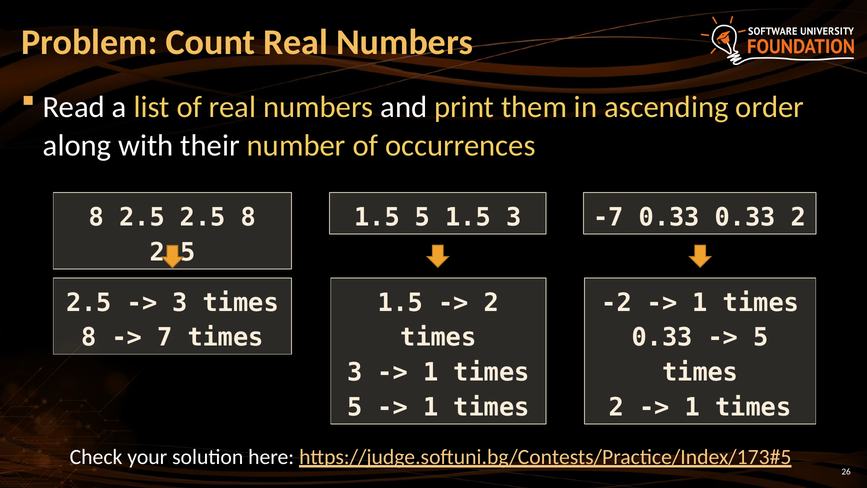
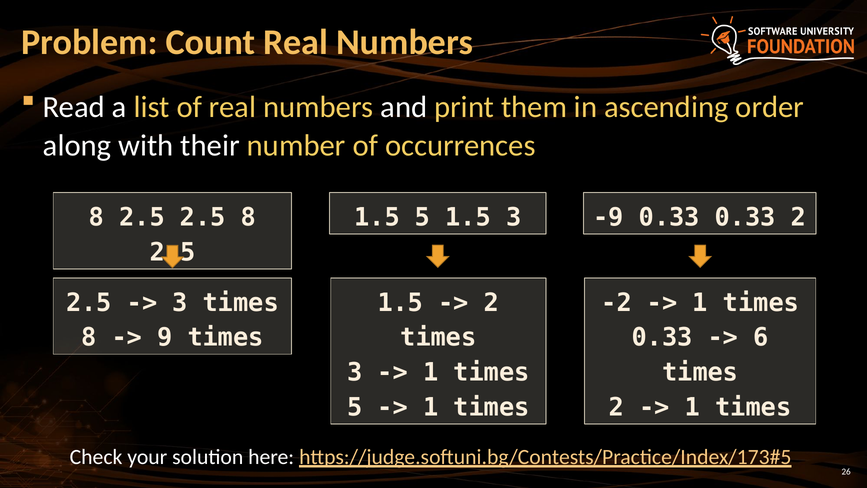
-7: -7 -> -9 (608, 217)
7: 7 -> 9 (165, 337)
5: 5 -> 6 (761, 337)
